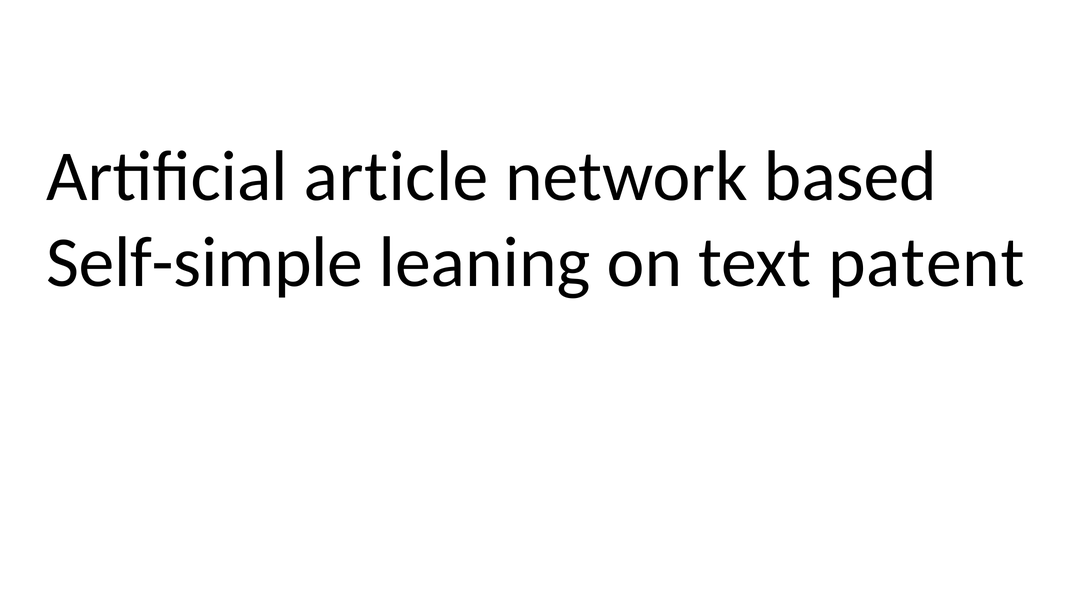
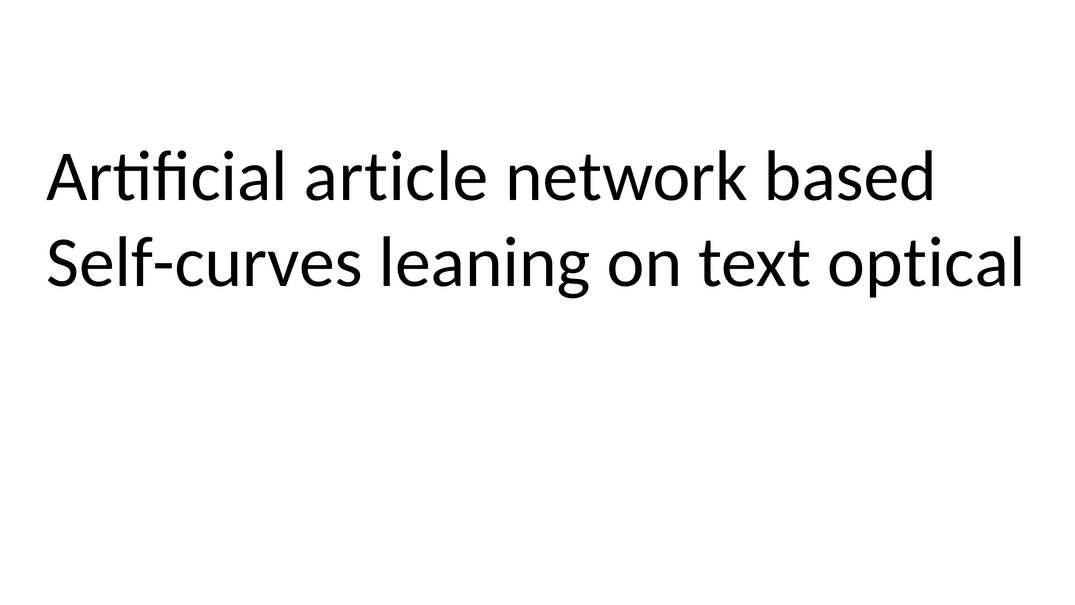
Self-simple: Self-simple -> Self-curves (205, 262)
patent: patent -> optical (927, 262)
